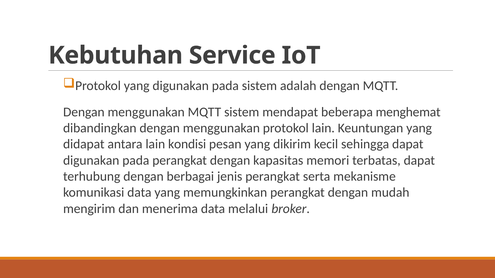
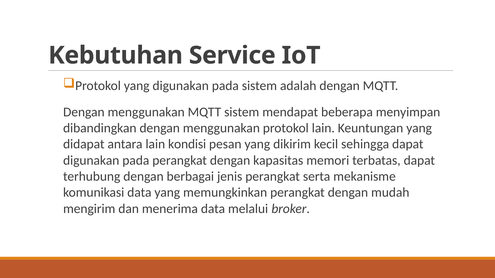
menghemat: menghemat -> menyimpan (408, 112)
